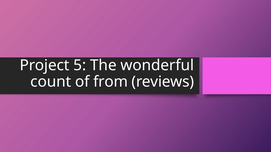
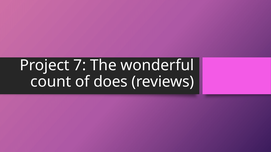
5: 5 -> 7 (80, 65)
from: from -> does (111, 82)
